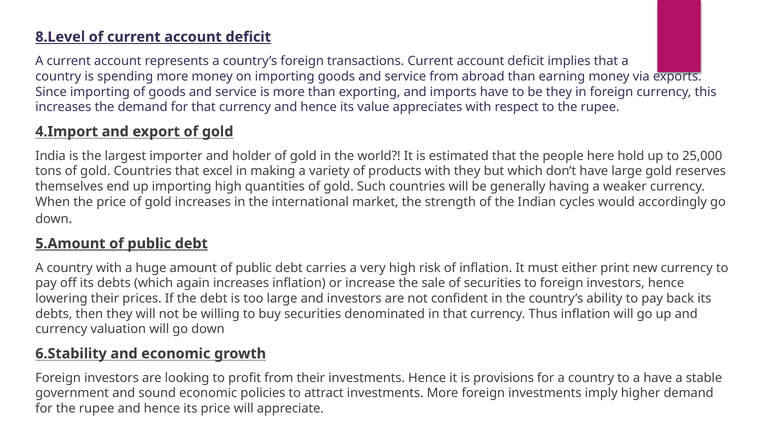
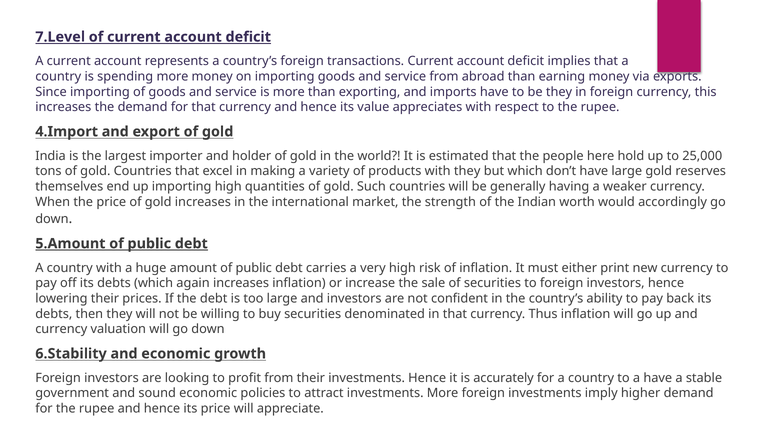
8.Level: 8.Level -> 7.Level (60, 37)
cycles: cycles -> worth (577, 202)
provisions: provisions -> accurately (504, 378)
